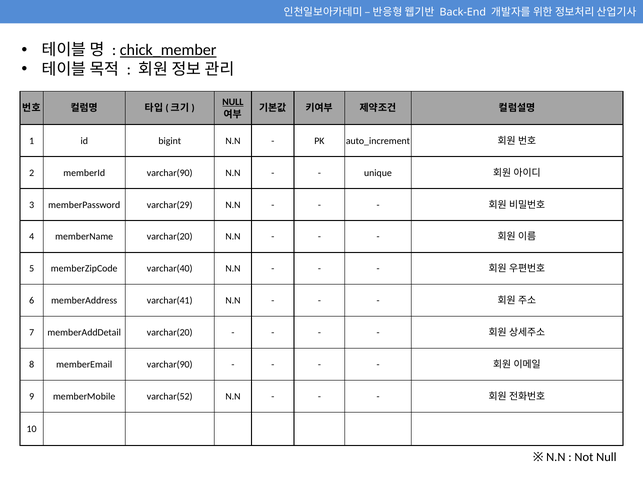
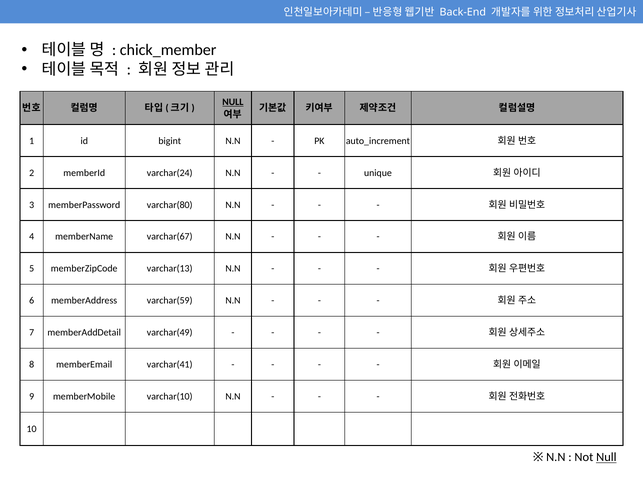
chick_member underline: present -> none (168, 50)
memberId varchar(90: varchar(90 -> varchar(24 (170, 173)
varchar(29: varchar(29 -> varchar(80 (170, 205)
memberName varchar(20: varchar(20 -> varchar(67 (170, 237)
varchar(40: varchar(40 -> varchar(13 (170, 269)
varchar(41: varchar(41 -> varchar(59 (170, 301)
memberAddDetail varchar(20: varchar(20 -> varchar(49 (170, 333)
memberEmail varchar(90: varchar(90 -> varchar(41 (170, 365)
varchar(52: varchar(52 -> varchar(10 (170, 397)
Null underline: none -> present (606, 458)
